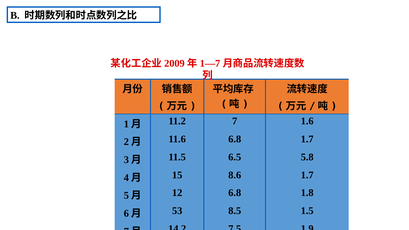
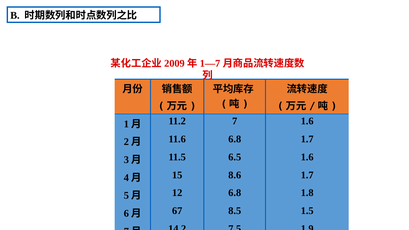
6.5 5.8: 5.8 -> 1.6 (307, 157)
53: 53 -> 67 (177, 211)
